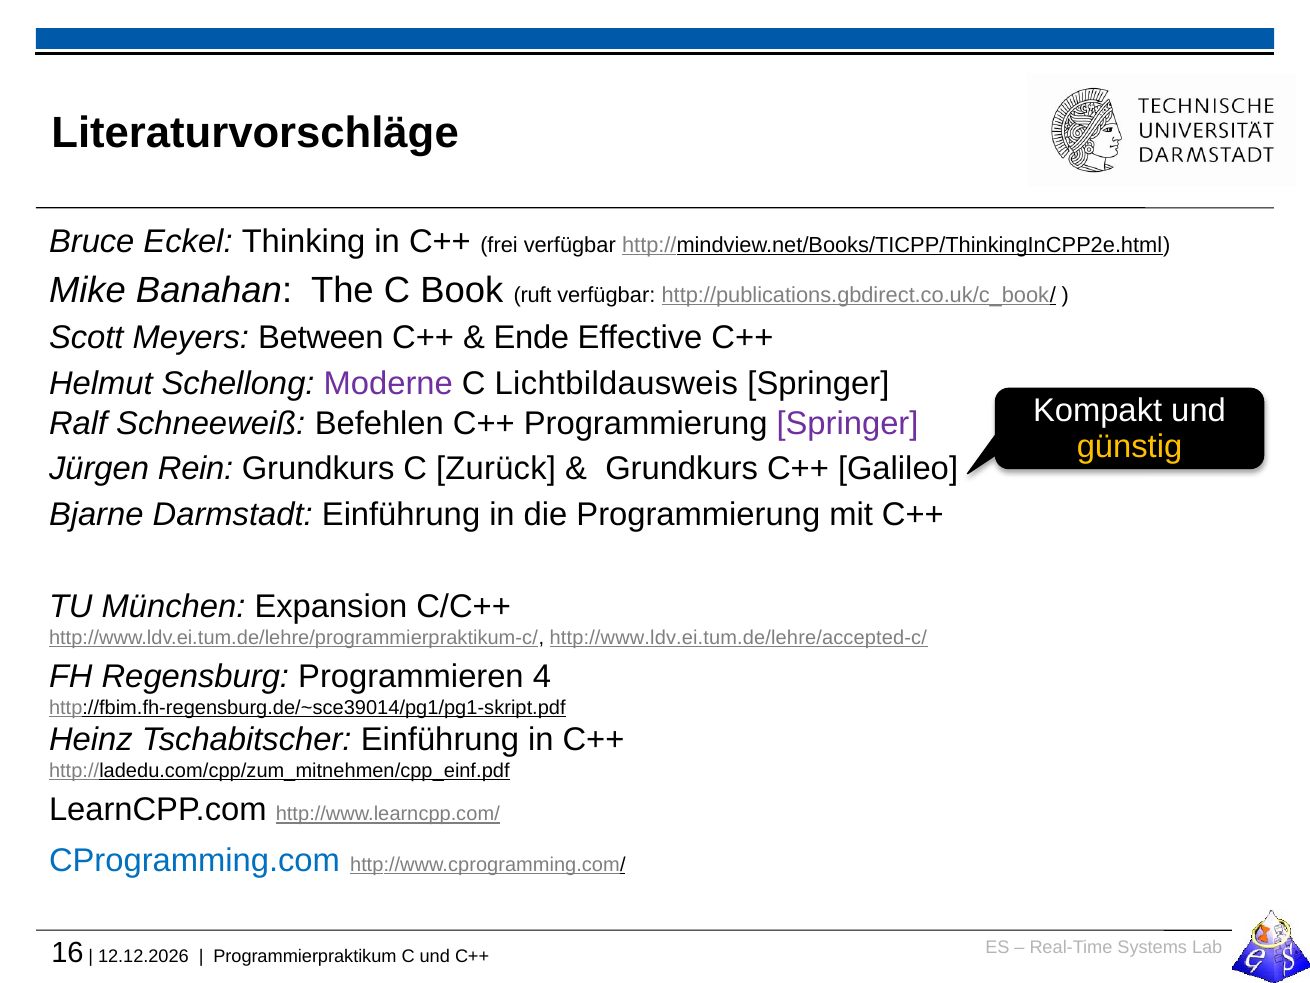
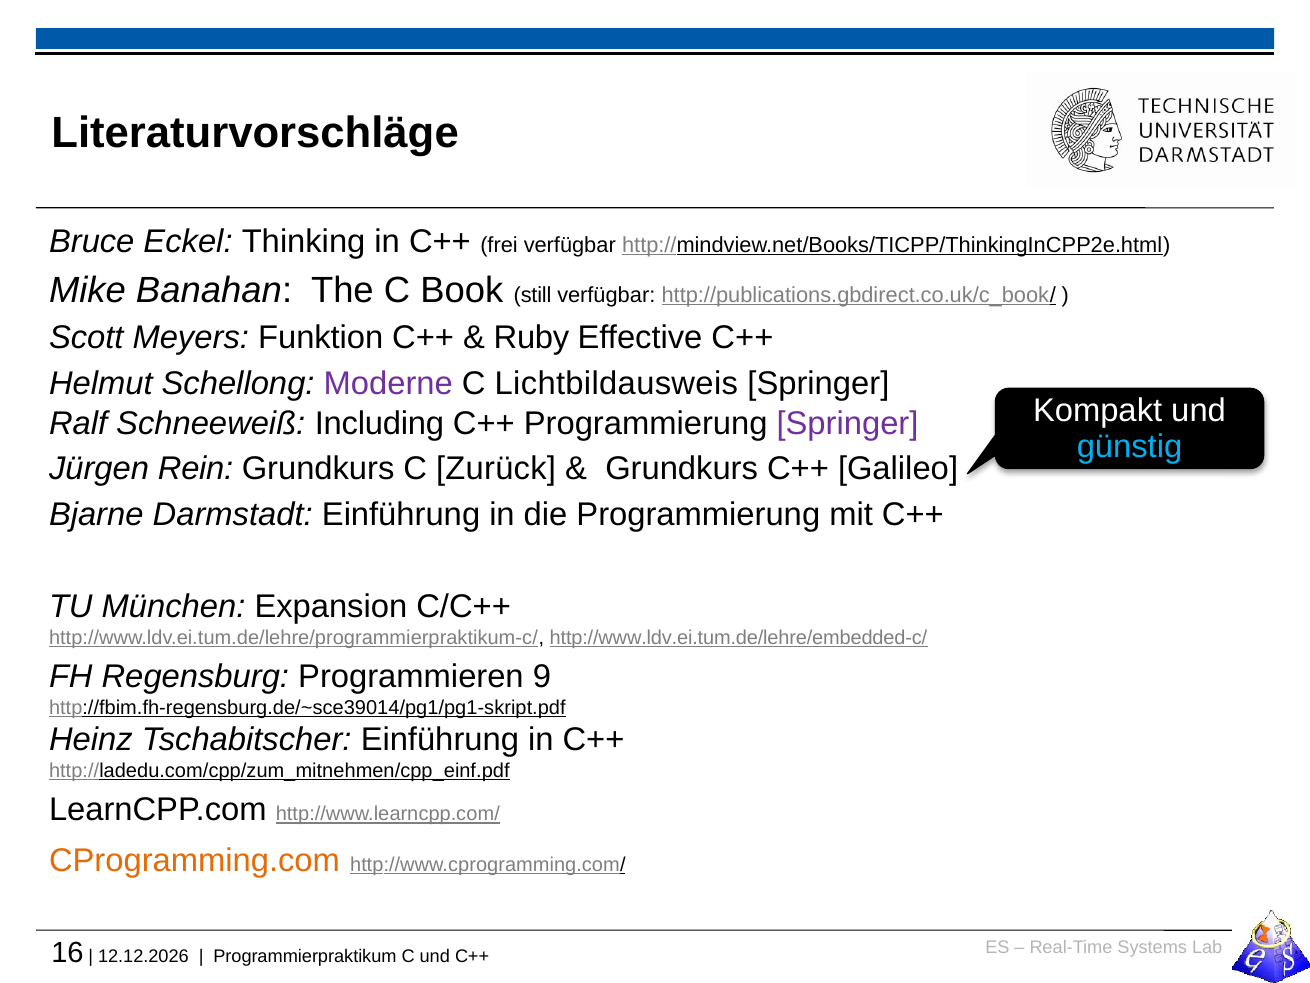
ruft: ruft -> still (533, 295)
Between: Between -> Funktion (321, 338)
Ende: Ende -> Ruby (531, 338)
Befehlen: Befehlen -> Including (379, 423)
günstig colour: yellow -> light blue (1129, 447)
http://www.ldv.ei.tum.de/lehre/accepted-c/: http://www.ldv.ei.tum.de/lehre/accepted-c/ -> http://www.ldv.ei.tum.de/lehre/embedded-c/ (738, 637)
4: 4 -> 9 (542, 676)
CProgramming.com colour: blue -> orange (194, 860)
